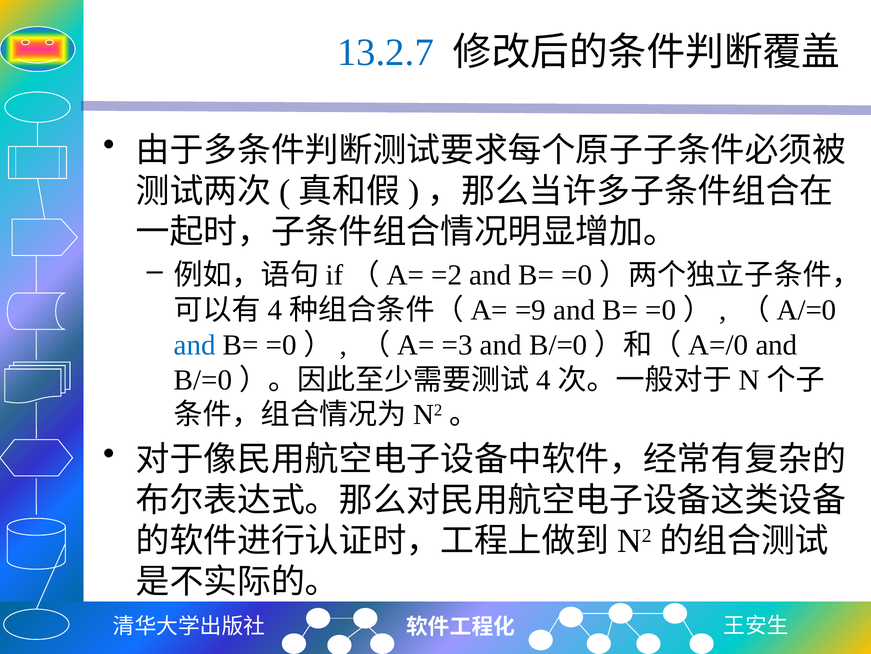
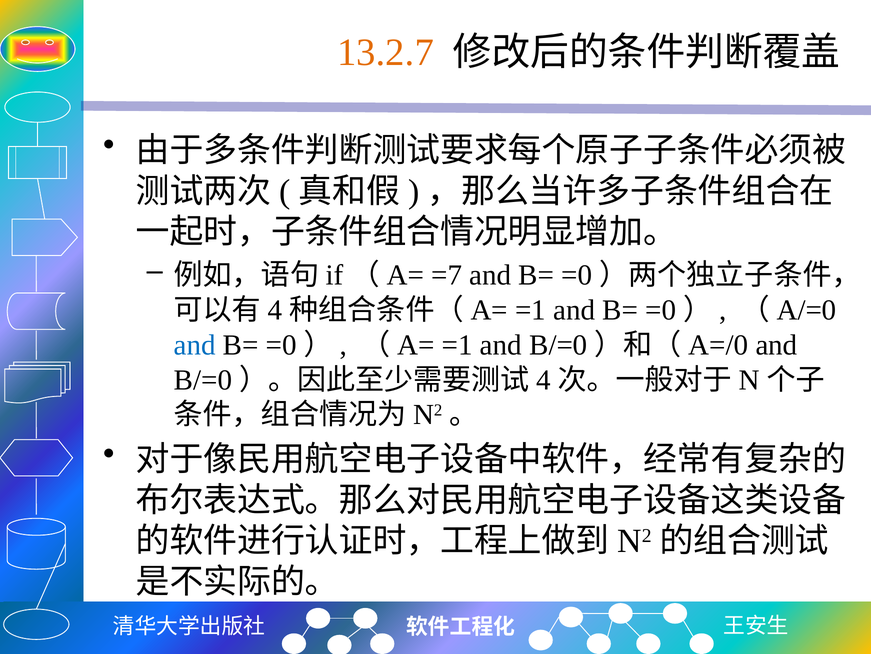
13.2.7 colour: blue -> orange (385, 52)
=2: =2 -> =7 (447, 275)
=9: =9 -> =1 (531, 310)
（A= =3: =3 -> =1 (457, 345)
